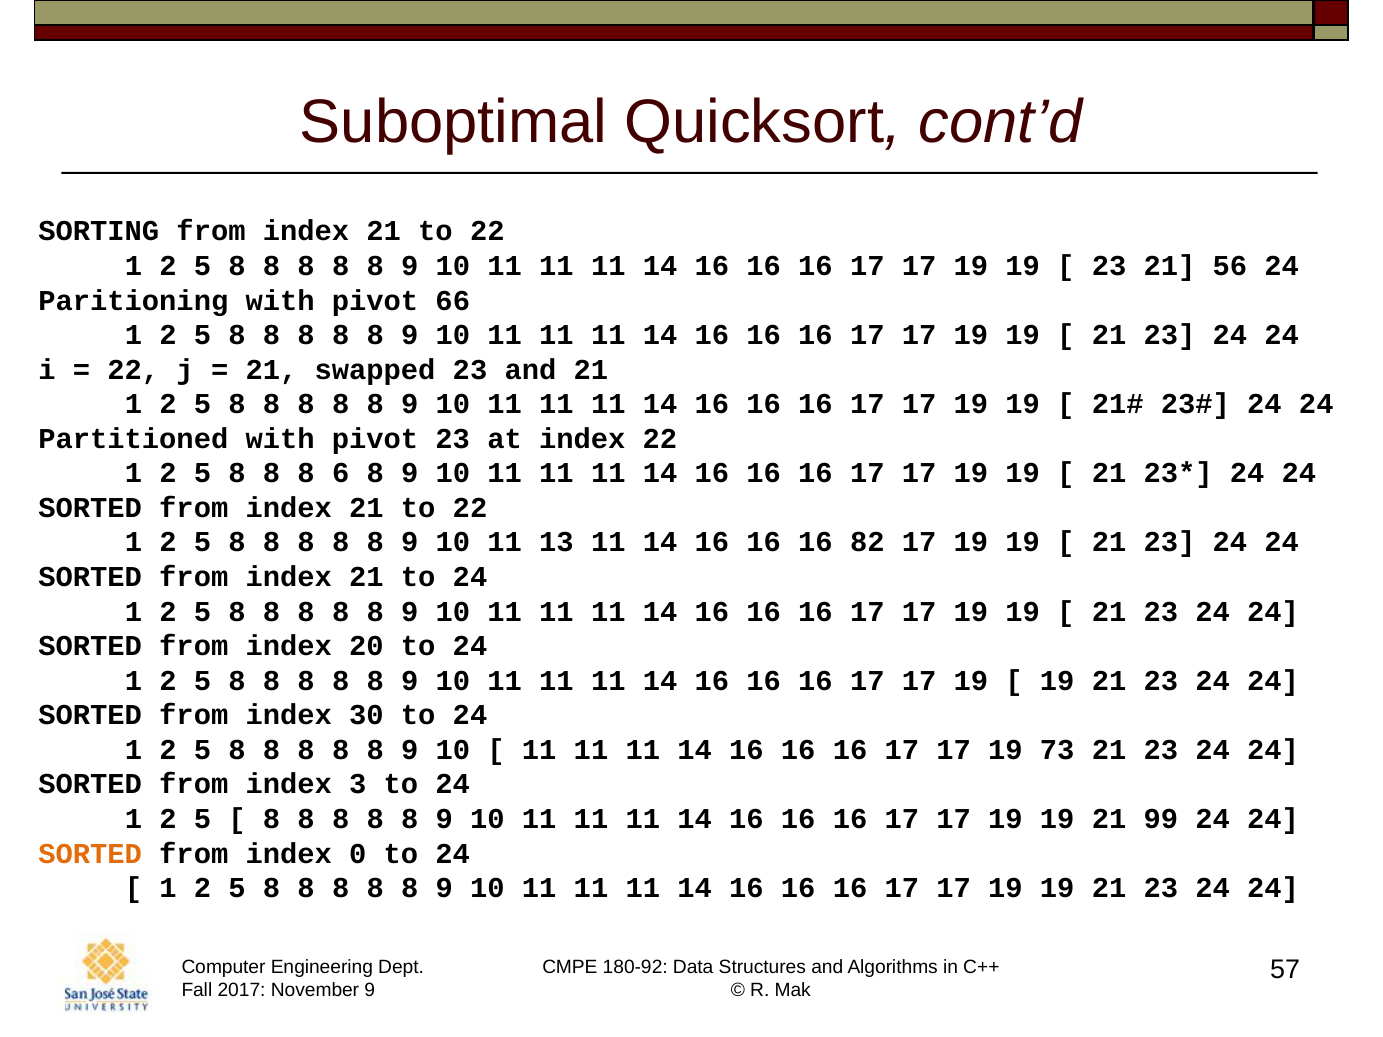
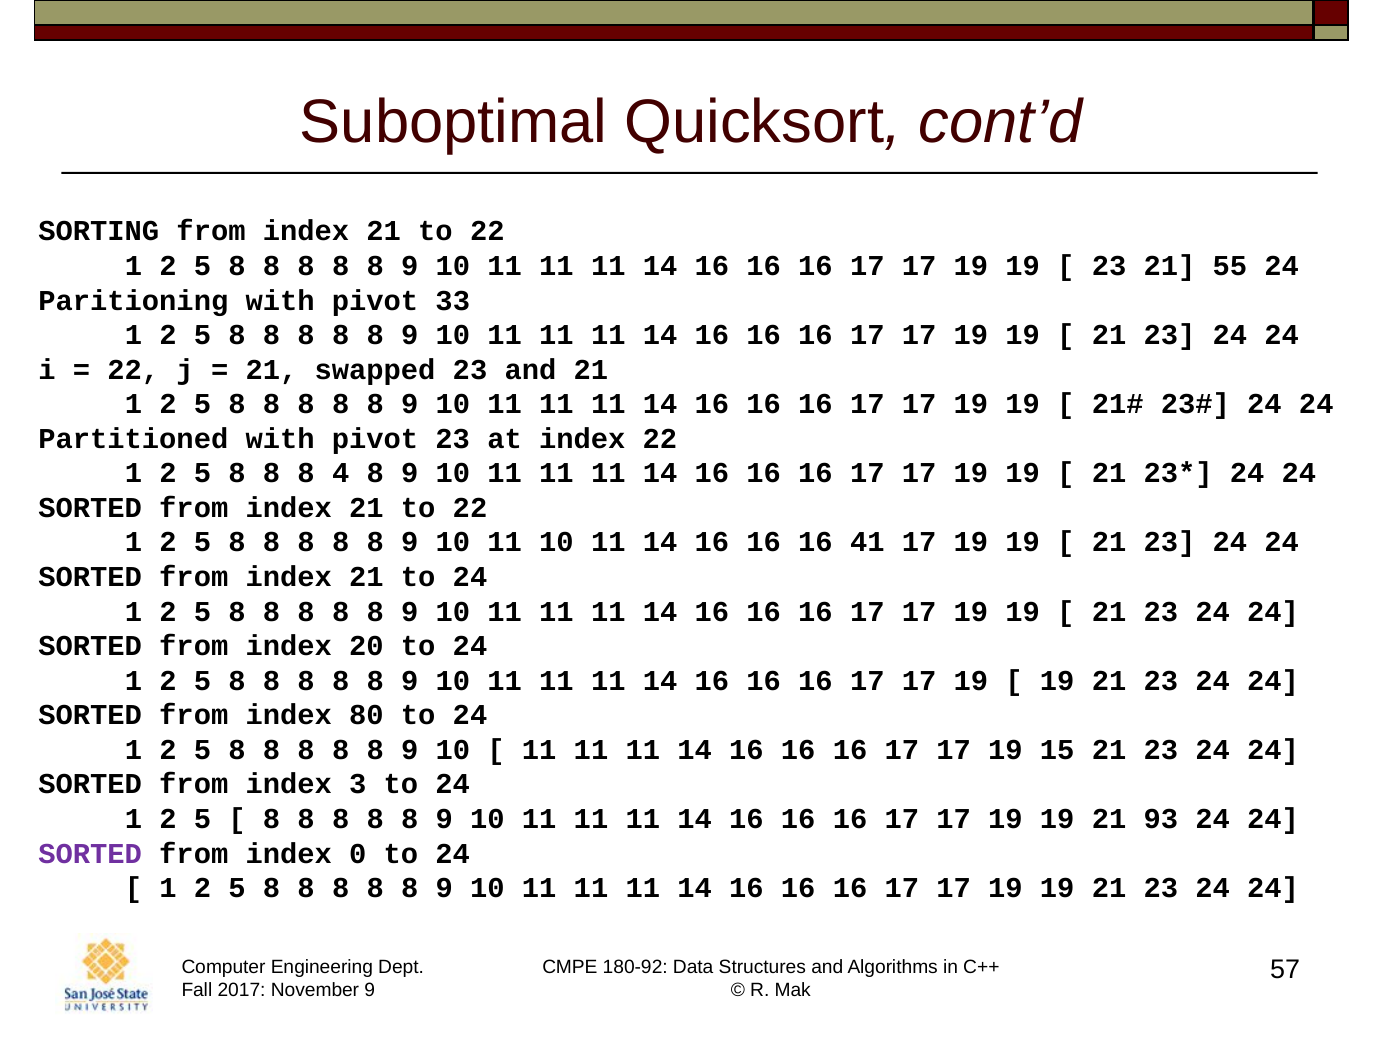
56: 56 -> 55 (1230, 266)
66: 66 -> 33 (453, 301)
6: 6 -> 4 (341, 473)
11 13: 13 -> 10 (556, 543)
82: 82 -> 41 (867, 543)
30: 30 -> 80 (366, 715)
73: 73 -> 15 (1057, 750)
99: 99 -> 93 (1161, 819)
SORTED colour: orange -> purple (90, 854)
